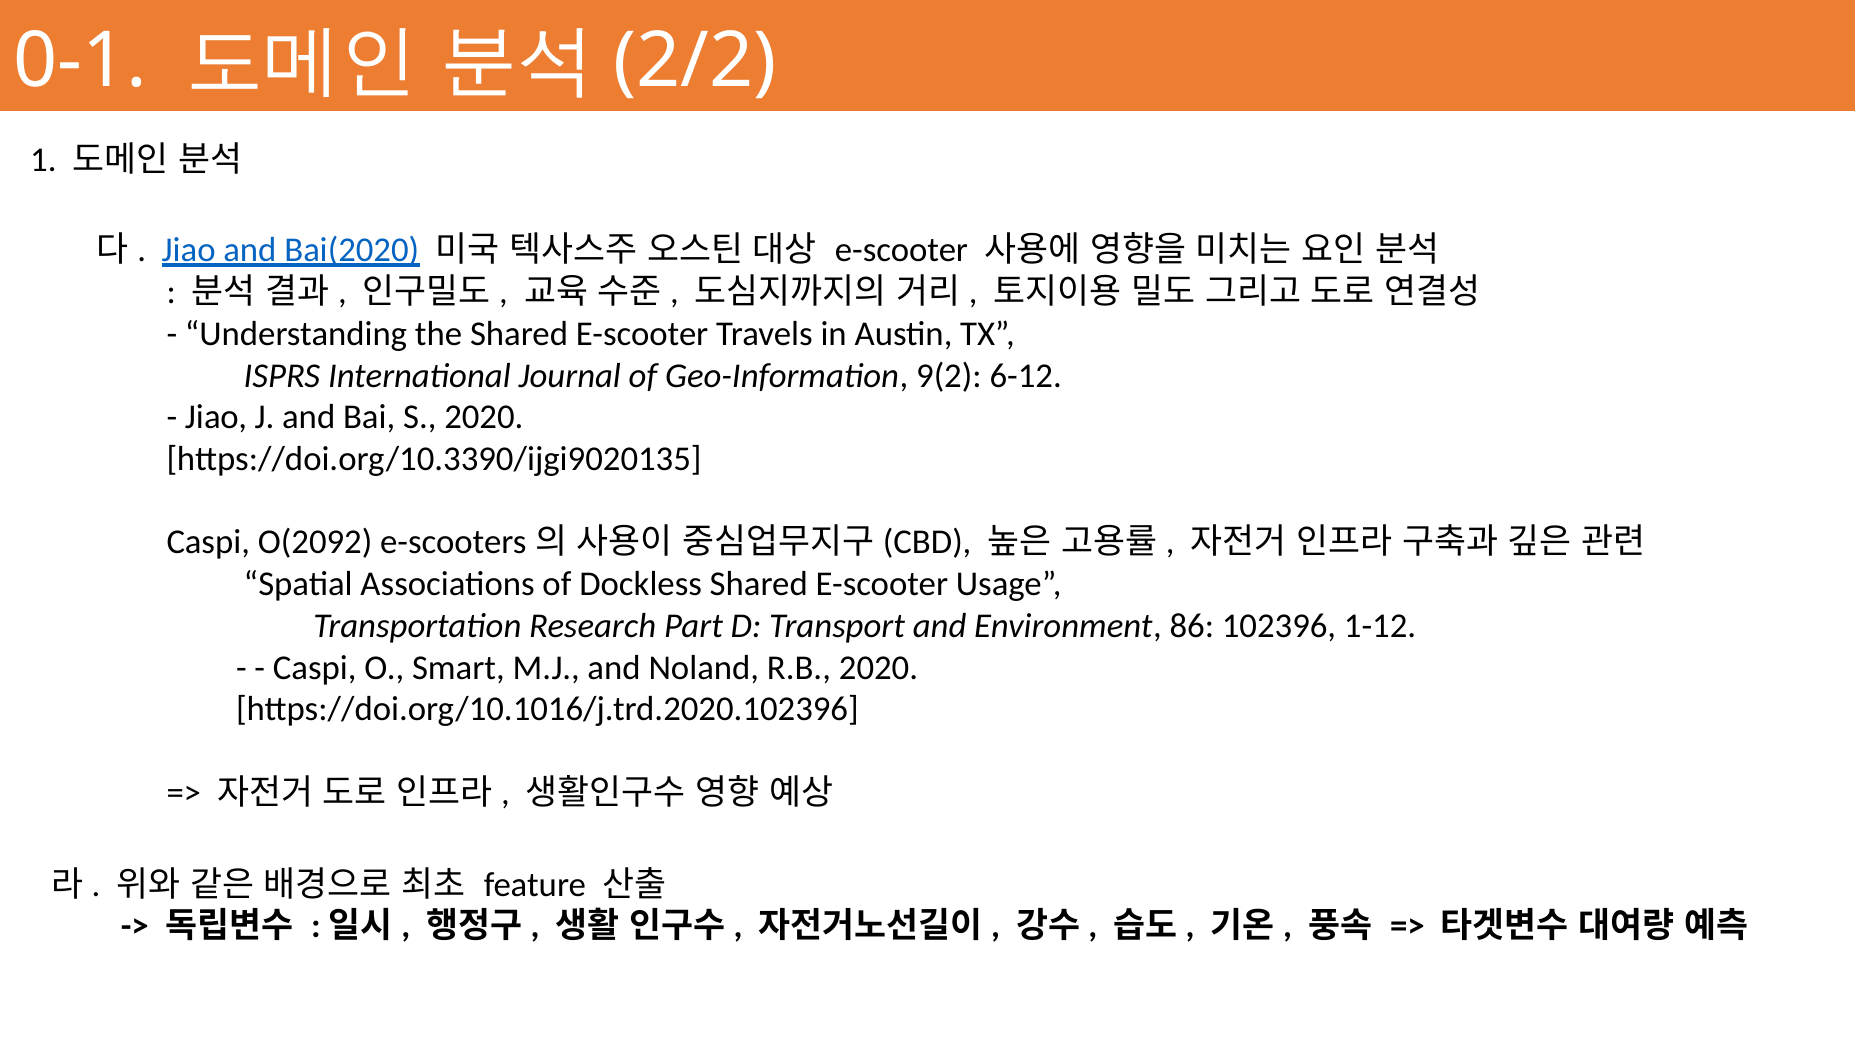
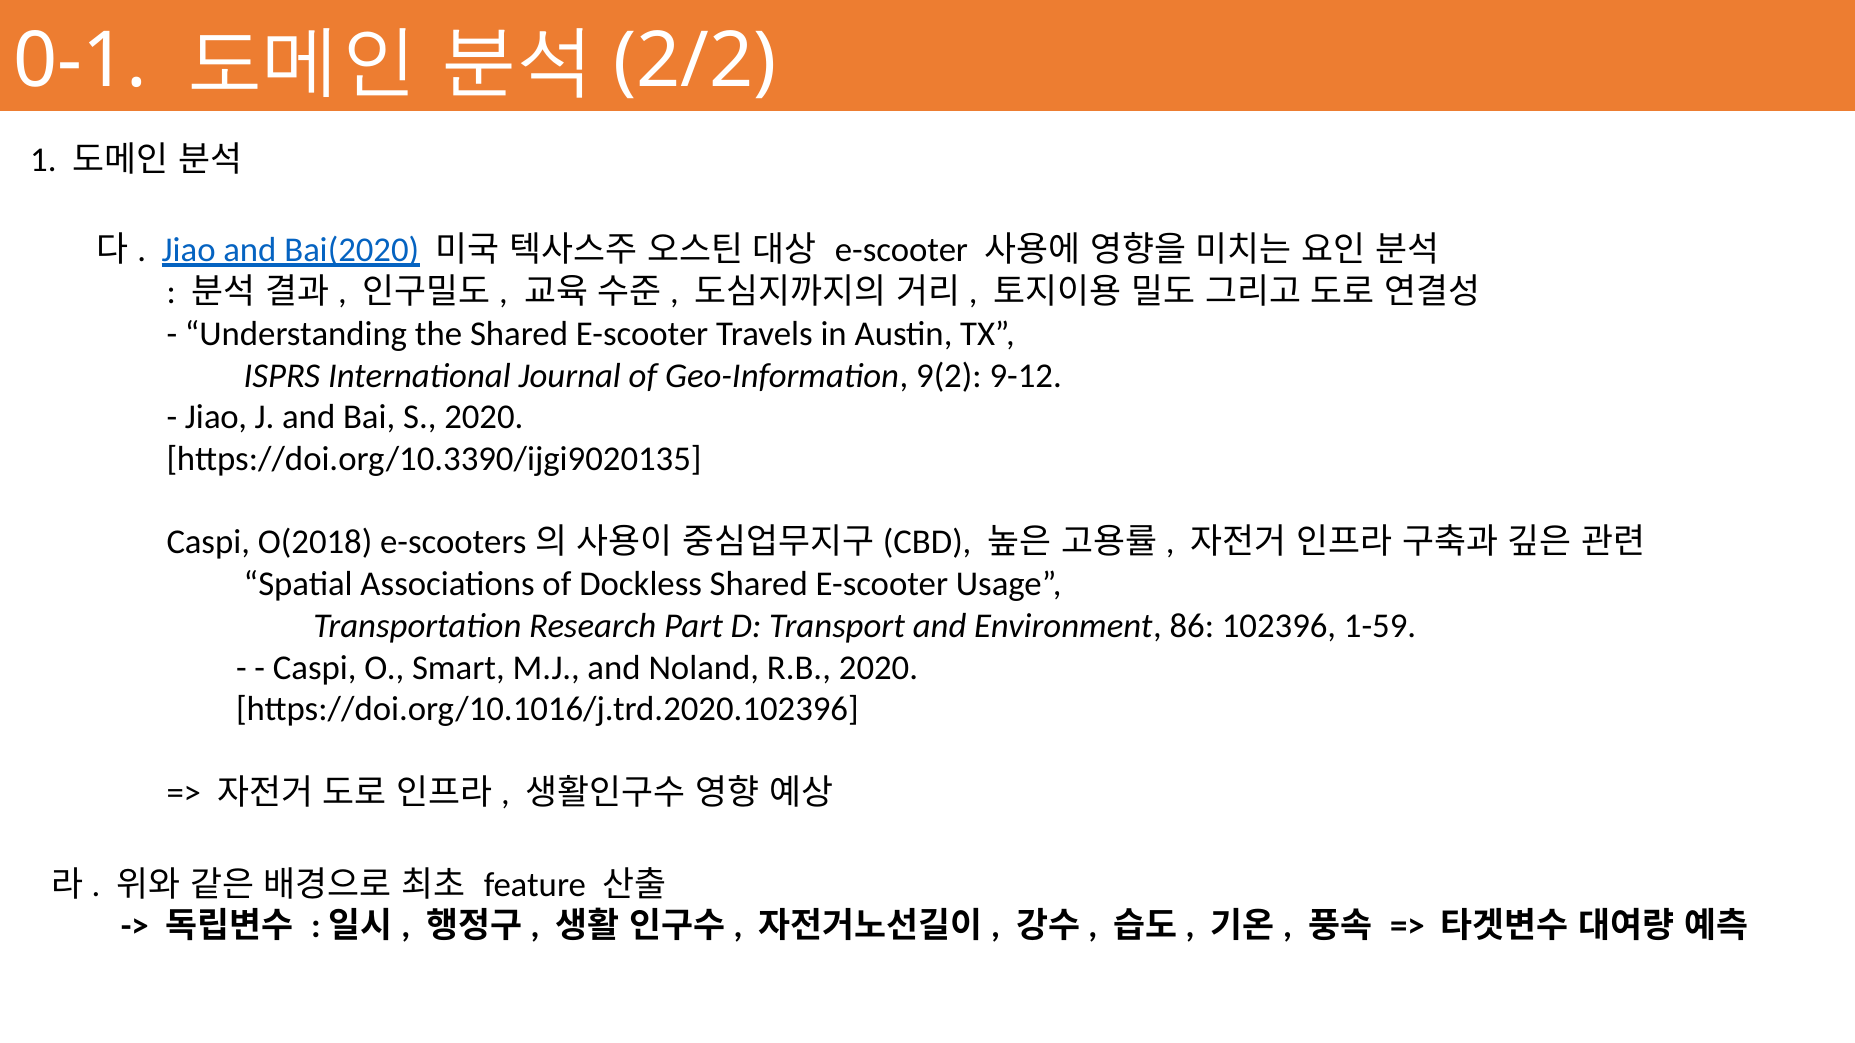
6-12: 6-12 -> 9-12 (1026, 376)
O(2092: O(2092 -> O(2018 (315, 543)
1-12: 1-12 -> 1-59 (1380, 626)
